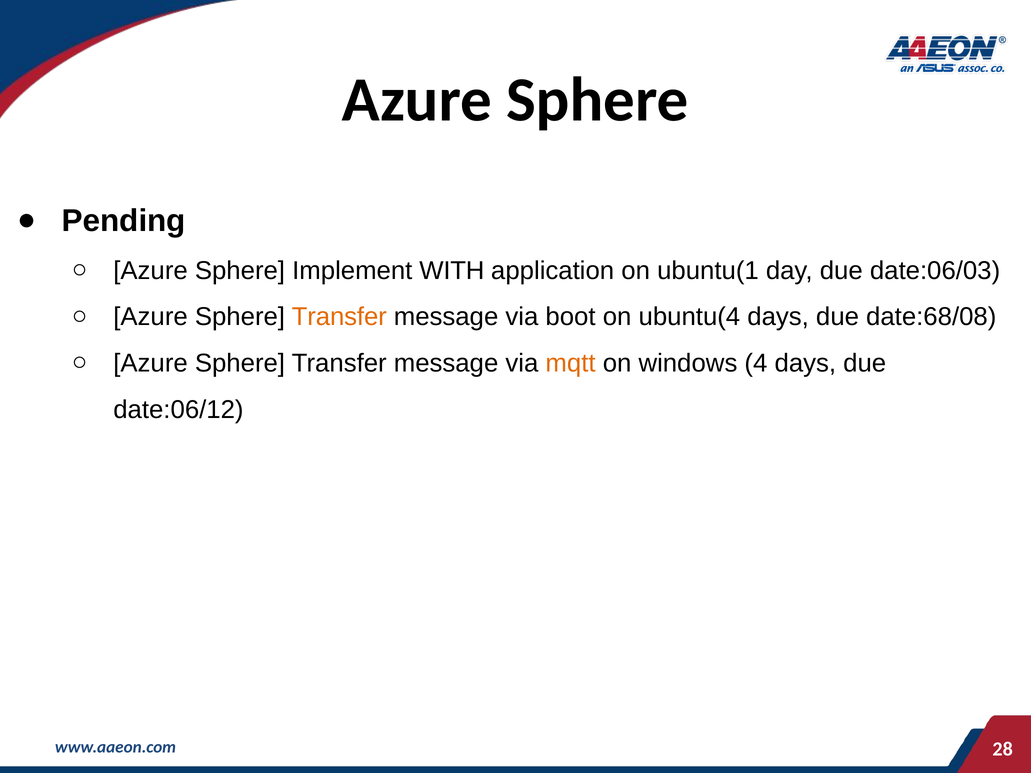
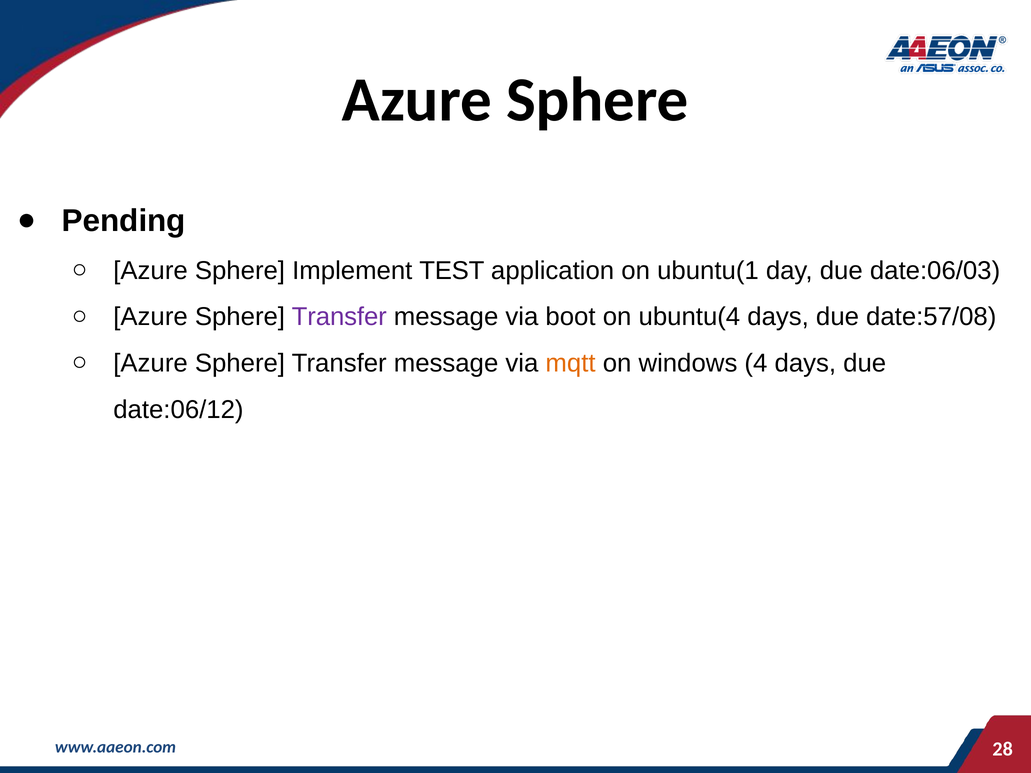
WITH: WITH -> TEST (452, 271)
Transfer colour: orange -> purple (339, 317)
date:68/08: date:68/08 -> date:57/08 (931, 317)
